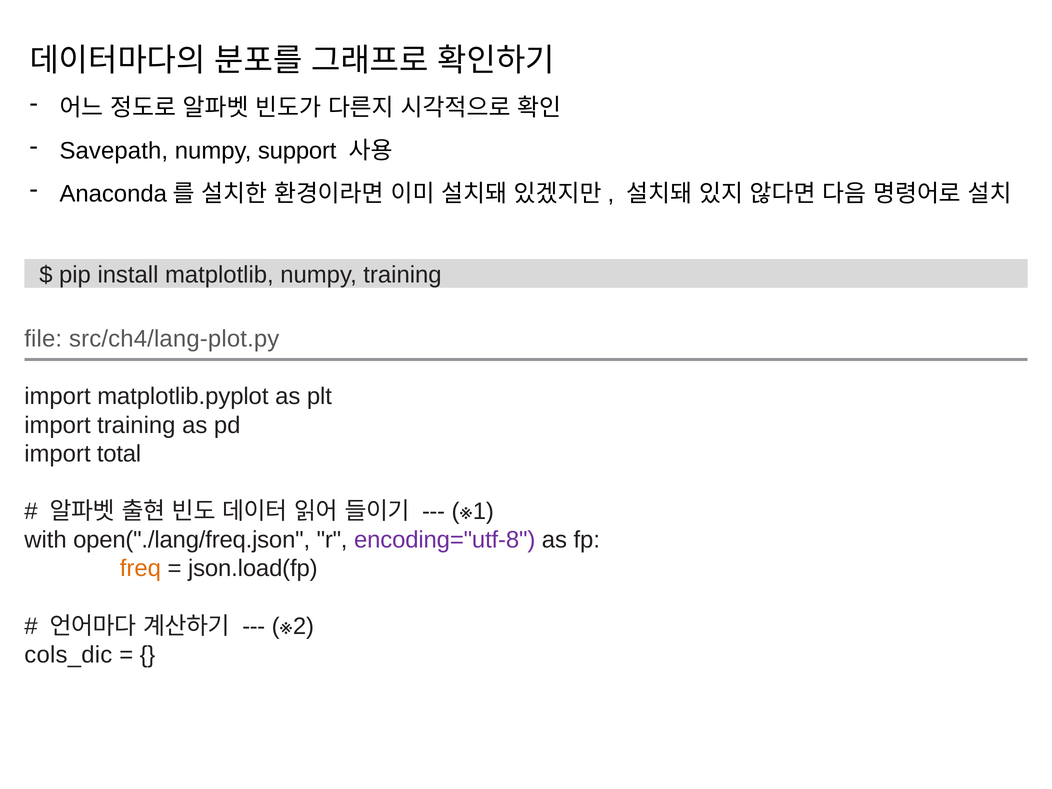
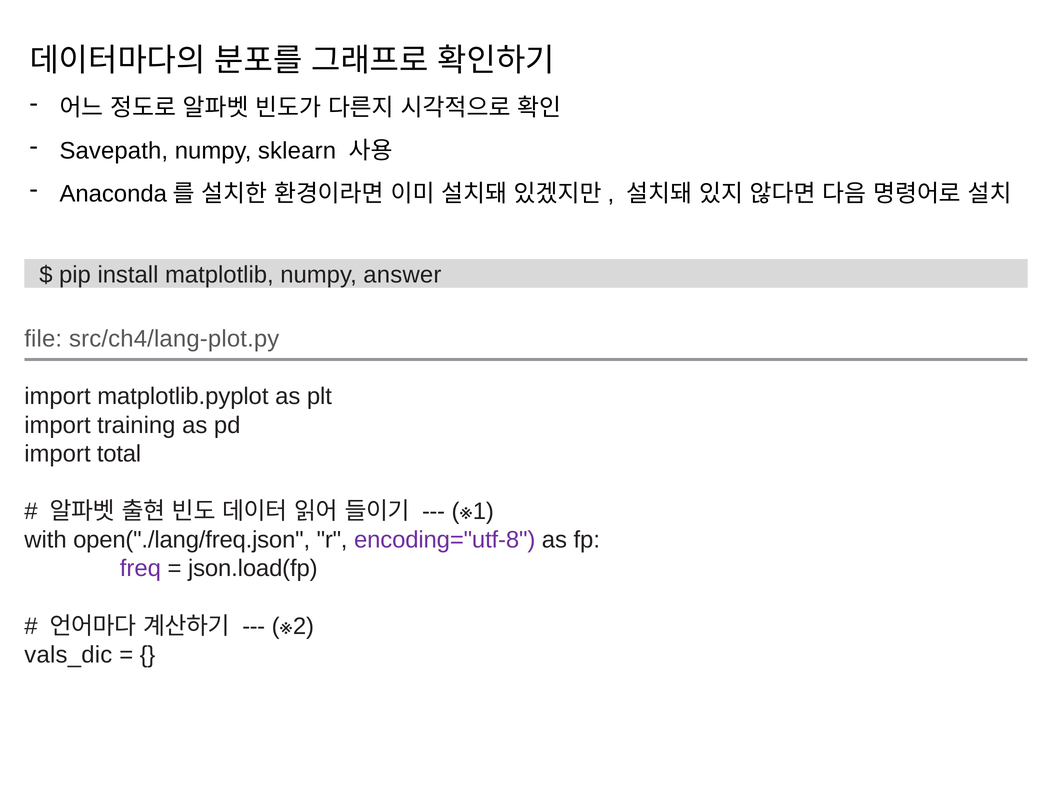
support: support -> sklearn (297, 151)
numpy training: training -> answer (402, 275)
freq colour: orange -> purple (140, 569)
cols_dic: cols_dic -> vals_dic (68, 655)
